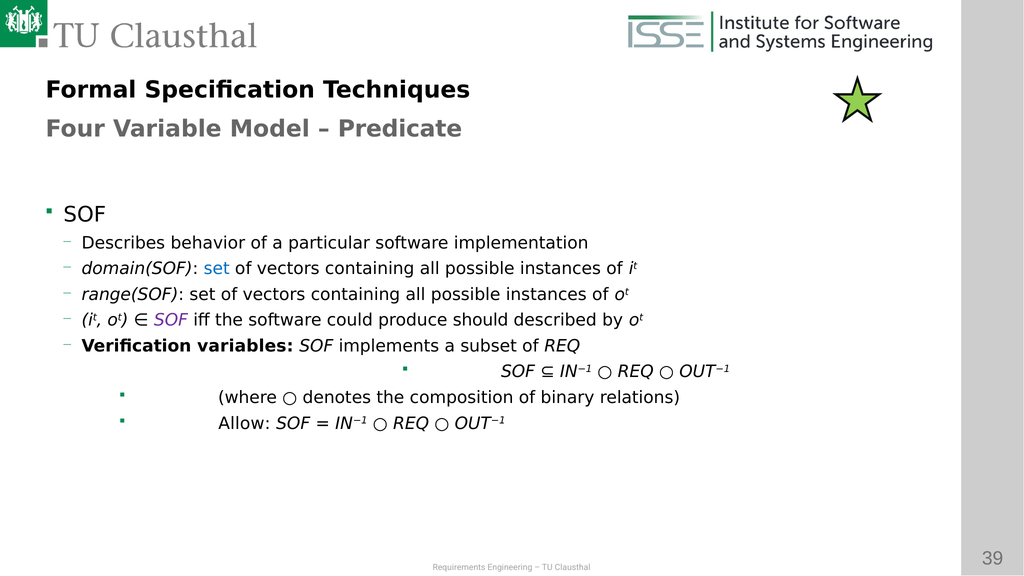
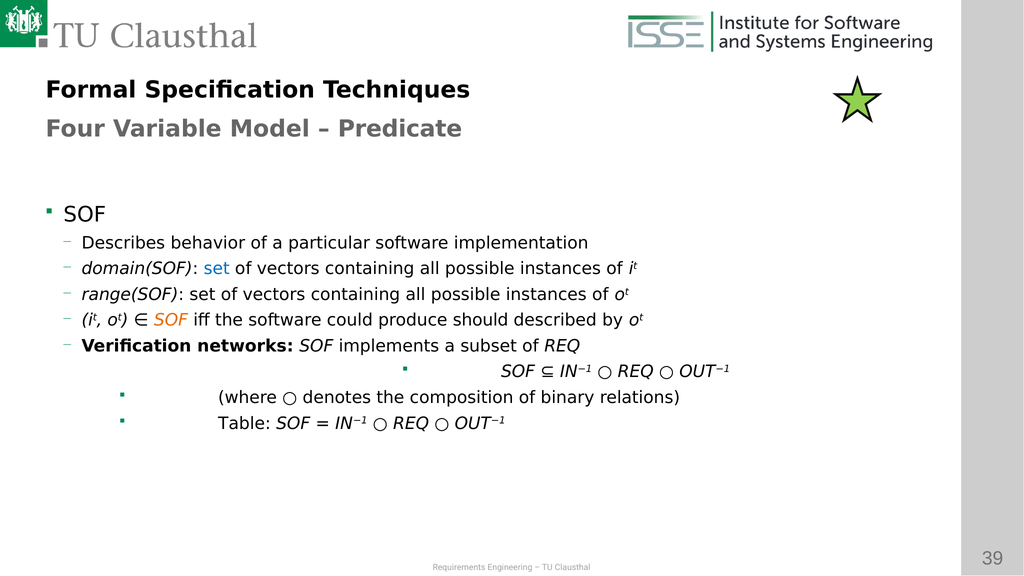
SOF colour: purple -> orange (171, 320)
variables: variables -> networks (245, 346)
Allow: Allow -> Table (244, 423)
